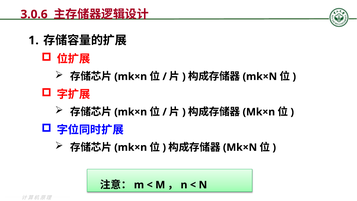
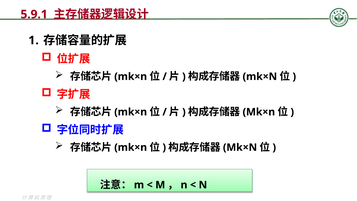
3.0.6: 3.0.6 -> 5.9.1 (34, 14)
